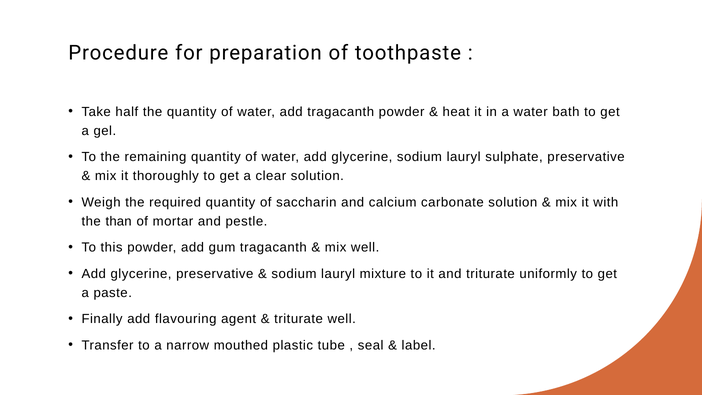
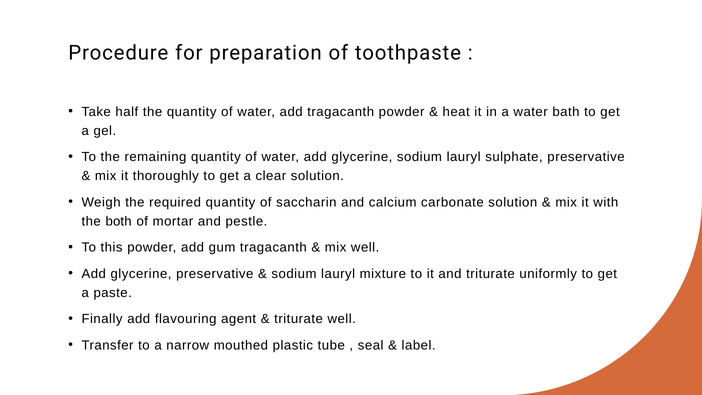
than: than -> both (119, 221)
